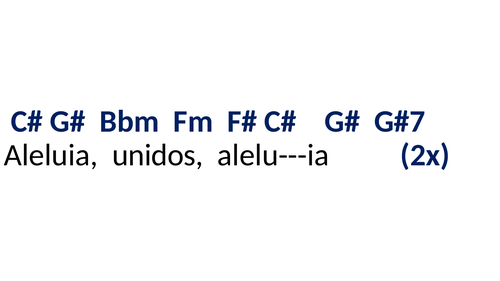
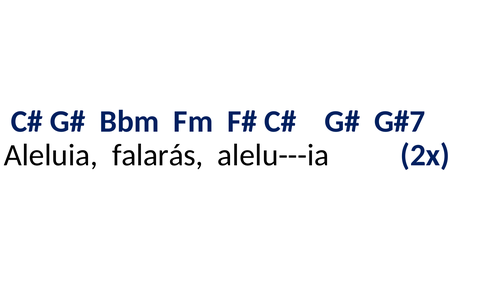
unidos: unidos -> falarás (158, 155)
